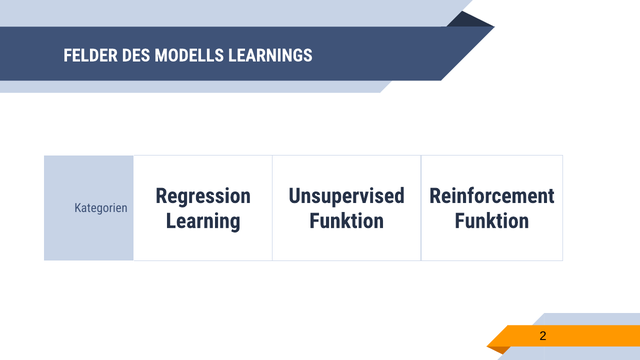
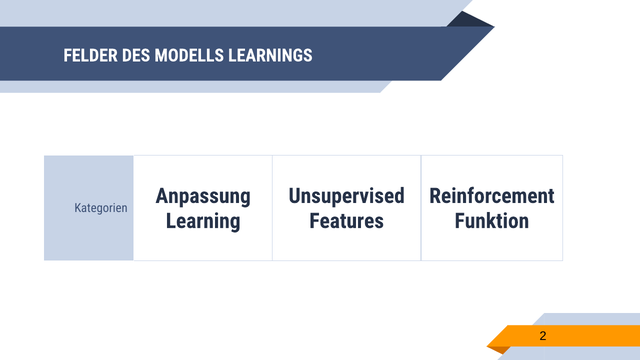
Regression: Regression -> Anpassung (203, 196)
Funktion: Funktion -> Features (347, 221)
